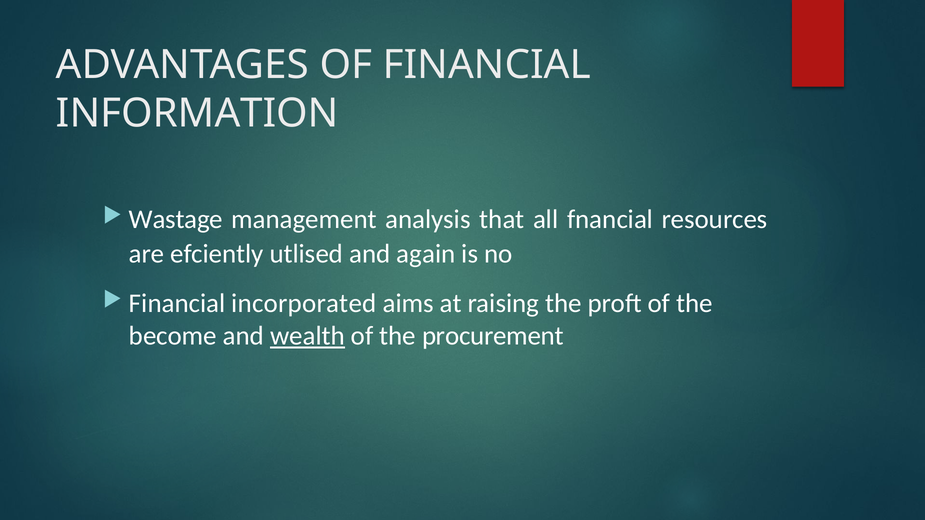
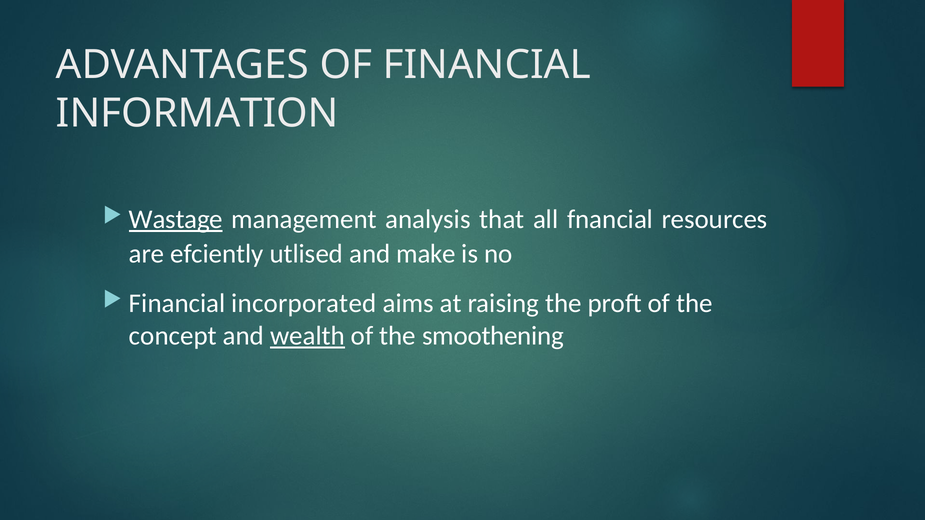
Wastage underline: none -> present (176, 220)
again: again -> make (426, 254)
become: become -> concept (173, 336)
procurement: procurement -> smoothening (493, 336)
